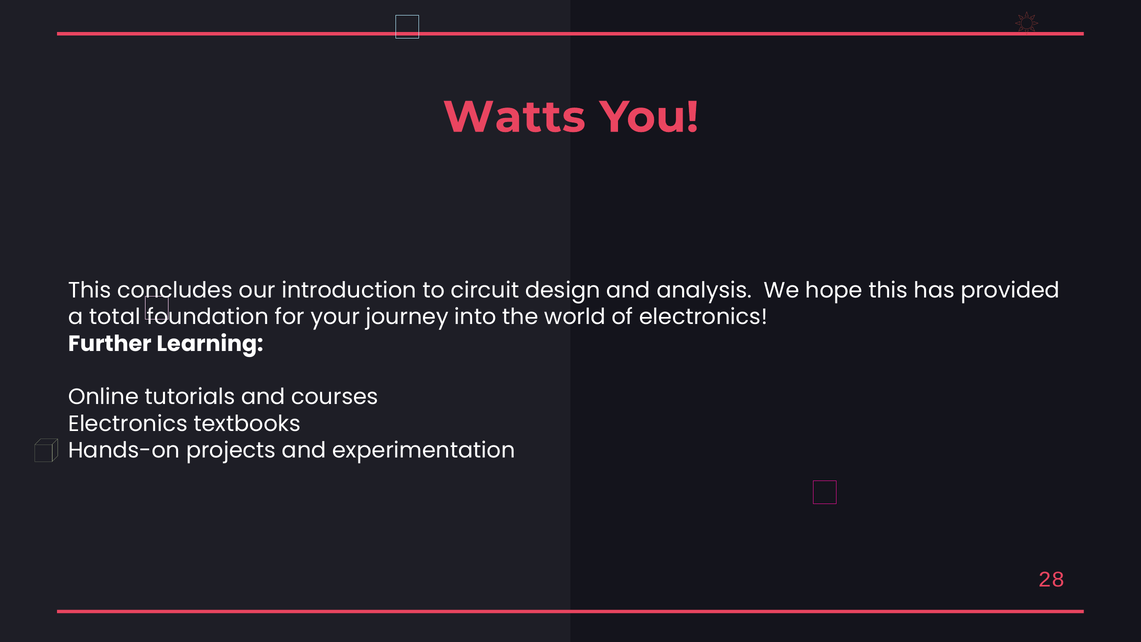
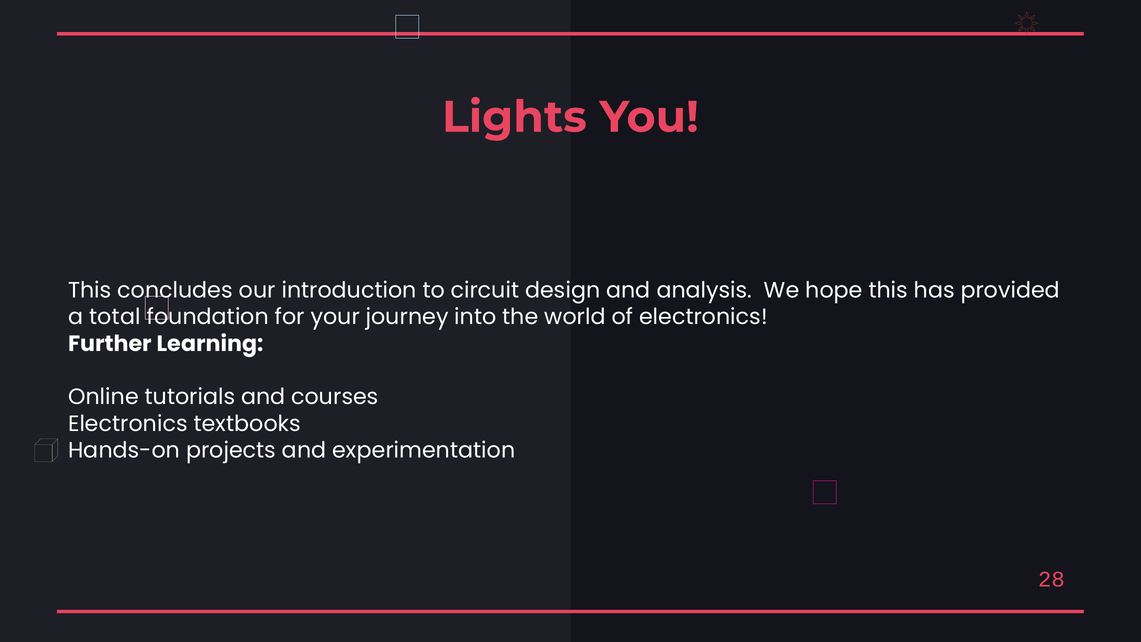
Watts: Watts -> Lights (514, 117)
